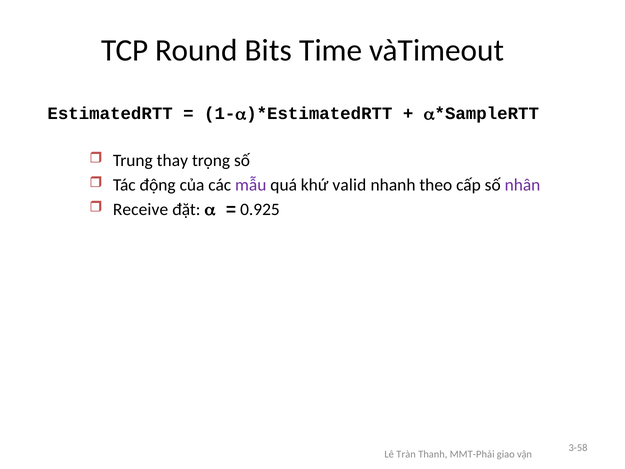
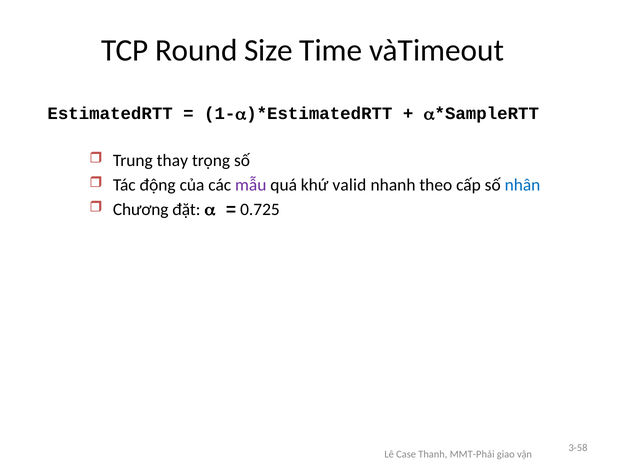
Bits: Bits -> Size (269, 50)
nhân colour: purple -> blue (522, 185)
Receive: Receive -> Chương (141, 209)
0.925: 0.925 -> 0.725 (260, 209)
Tràn: Tràn -> Case (406, 454)
